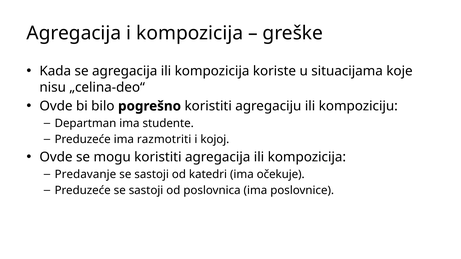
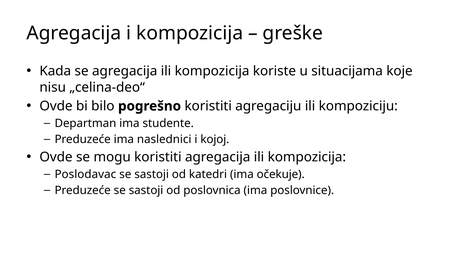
razmotriti: razmotriti -> naslednici (164, 140)
Predavanje: Predavanje -> Poslodavac (85, 174)
